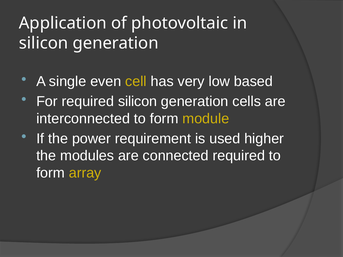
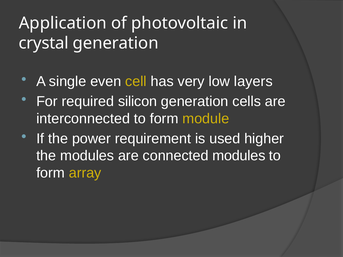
silicon: silicon -> crystal (44, 43)
based: based -> layers (253, 82)
connected required: required -> modules (239, 156)
